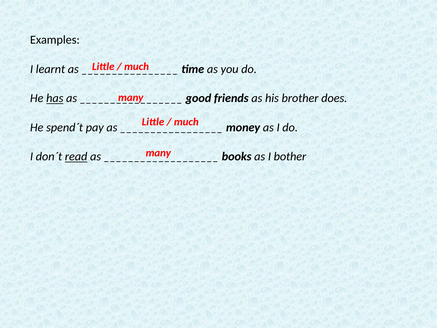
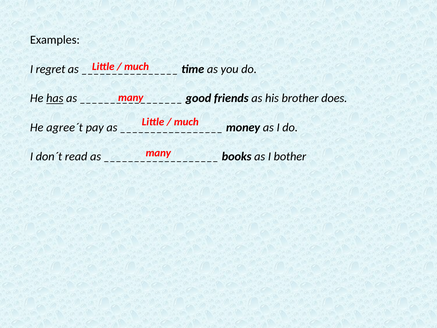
learnt: learnt -> regret (51, 69)
spend´t: spend´t -> agree´t (65, 127)
read underline: present -> none (76, 157)
